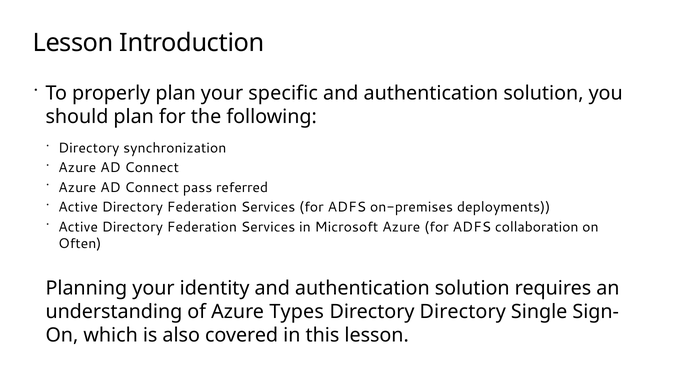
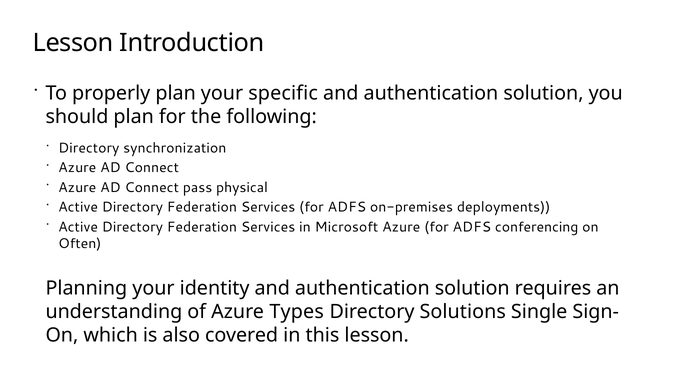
referred: referred -> physical (242, 188)
collaboration: collaboration -> conferencing (537, 227)
Directory Directory: Directory -> Solutions (463, 312)
